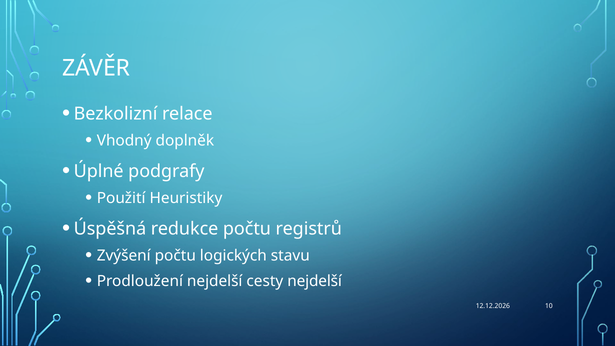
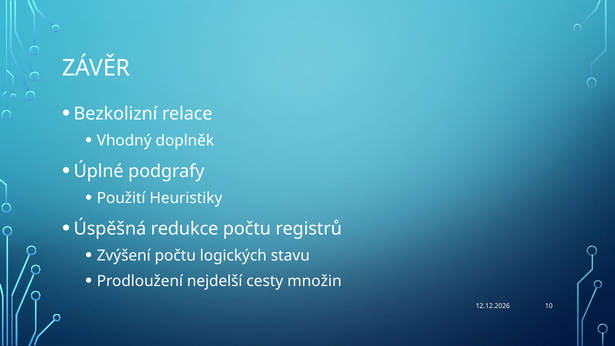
cesty nejdelší: nejdelší -> množin (314, 281)
